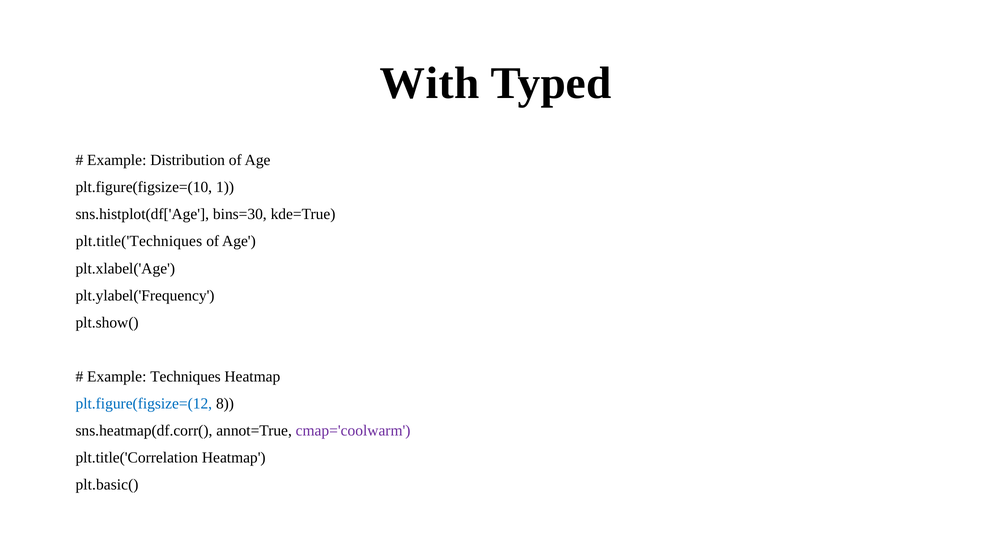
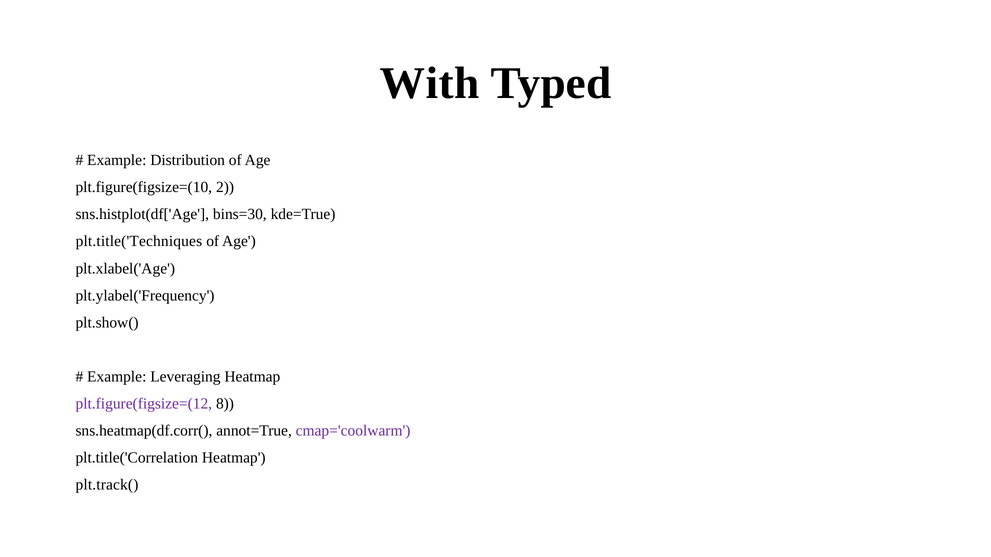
1: 1 -> 2 (225, 187)
Techniques: Techniques -> Leveraging (185, 377)
plt.figure(figsize=(12 colour: blue -> purple (144, 404)
plt.basic(: plt.basic( -> plt.track( (107, 485)
